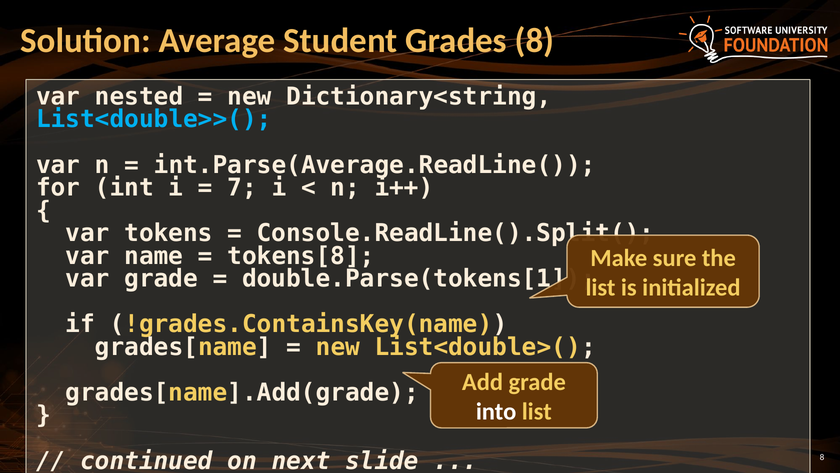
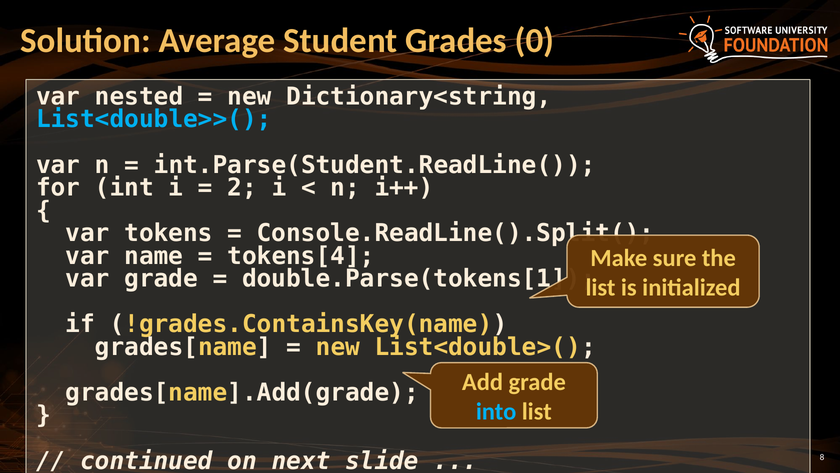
Grades 8: 8 -> 0 (534, 41)
int.Parse(Average.ReadLine(: int.Parse(Average.ReadLine( -> int.Parse(Student.ReadLine( (375, 165)
7: 7 -> 2 (242, 188)
tokens[8: tokens[8 -> tokens[4 (301, 256)
into colour: white -> light blue (496, 411)
